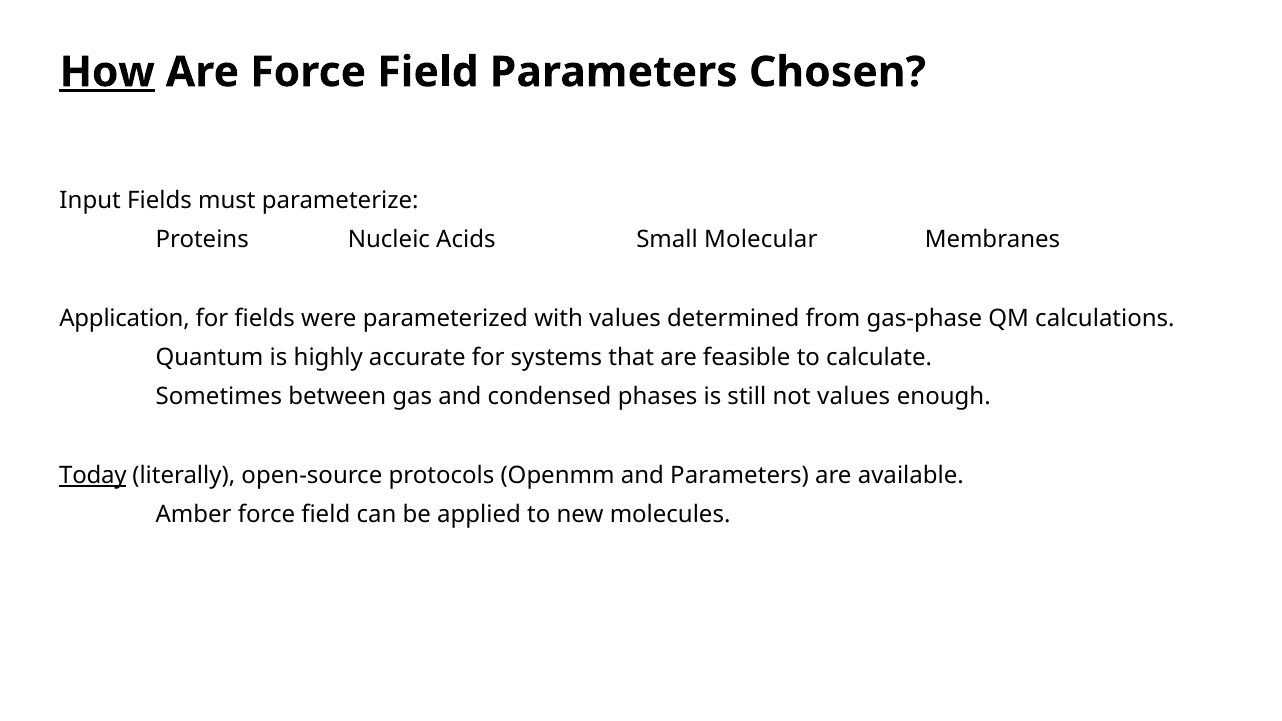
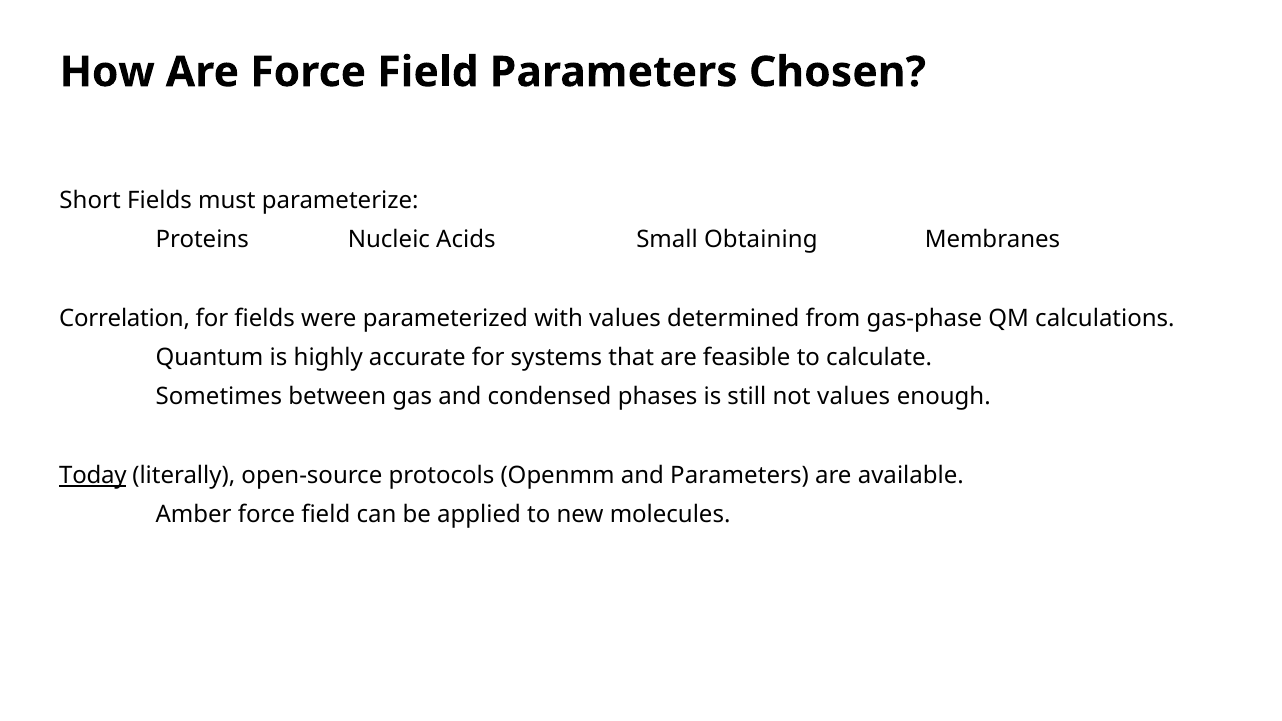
How underline: present -> none (107, 72)
Input: Input -> Short (90, 200)
Molecular: Molecular -> Obtaining (761, 240)
Application: Application -> Correlation (125, 318)
